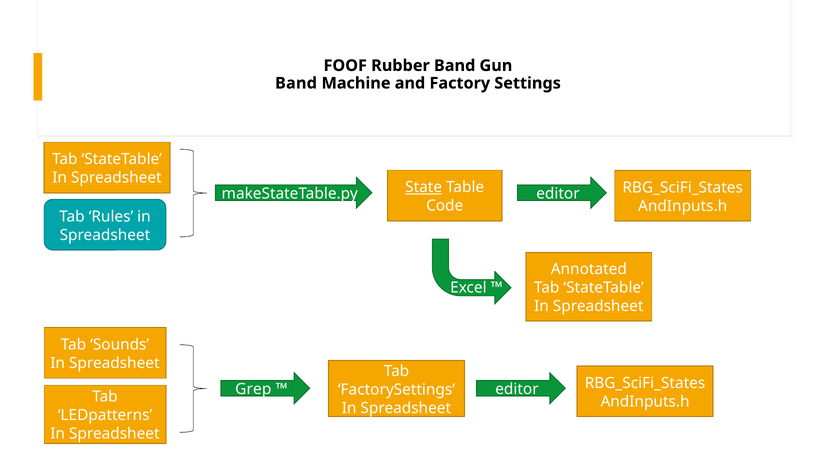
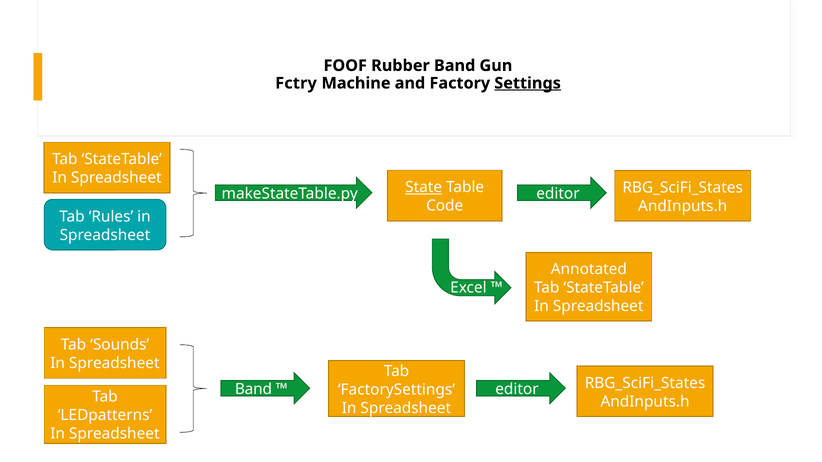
Band: Band -> Fctry (296, 83)
Settings underline: none -> present (528, 83)
Grep: Grep -> Band (253, 390)
